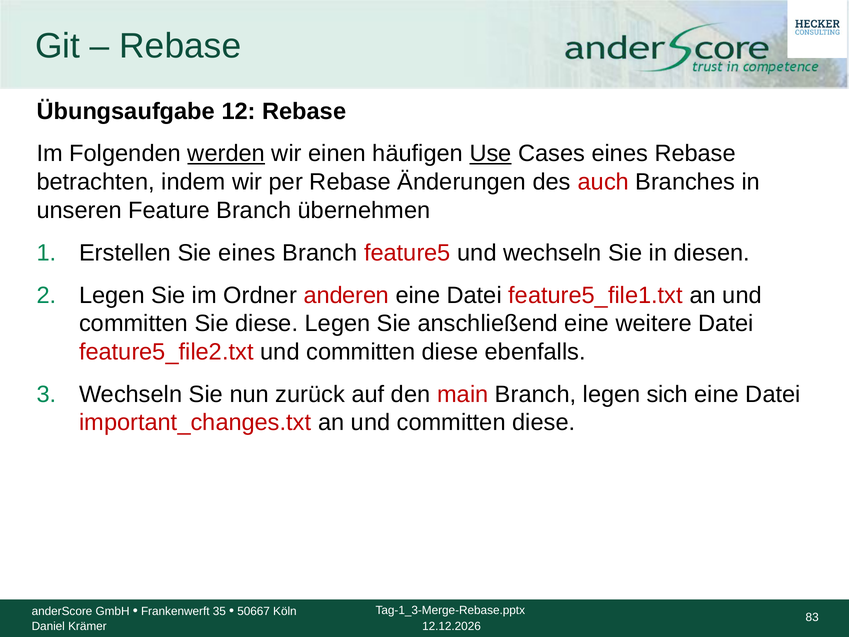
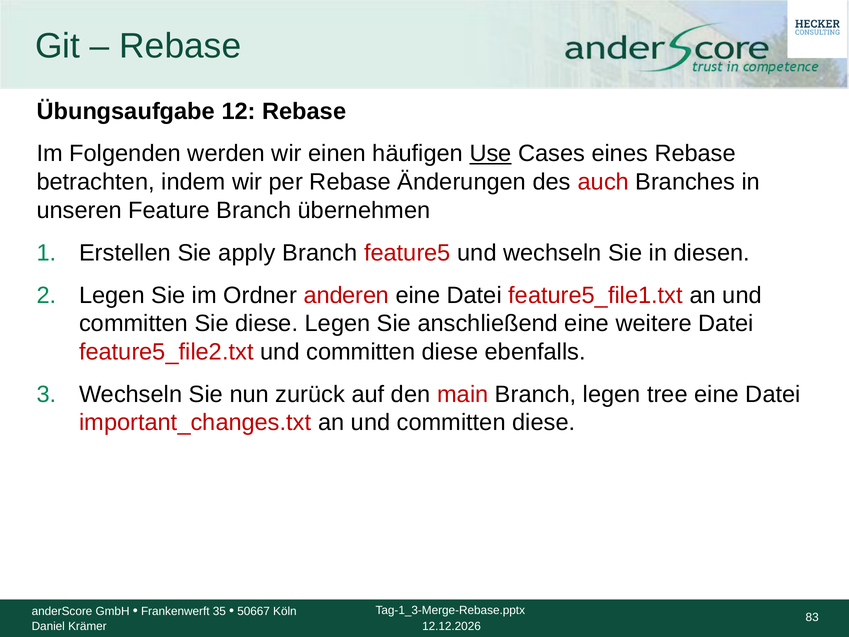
werden underline: present -> none (226, 154)
Sie eines: eines -> apply (247, 253)
sich: sich -> tree (667, 394)
